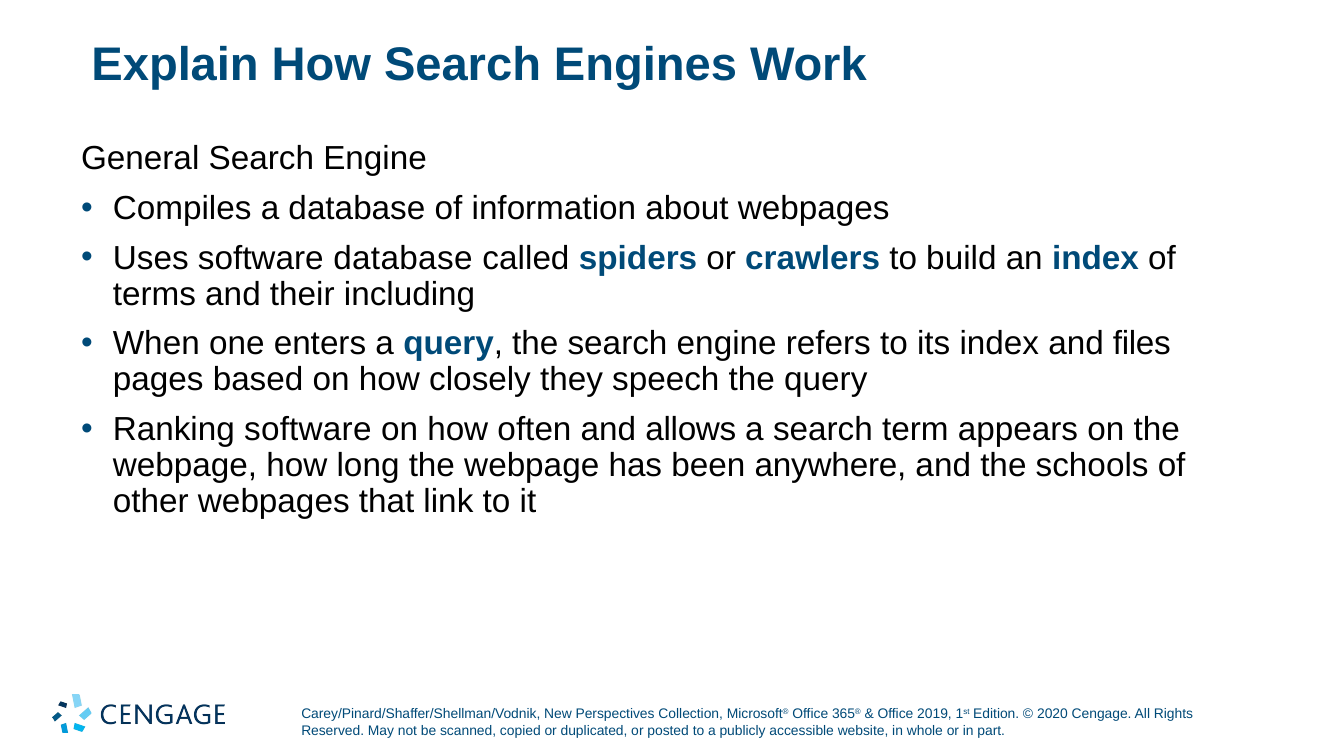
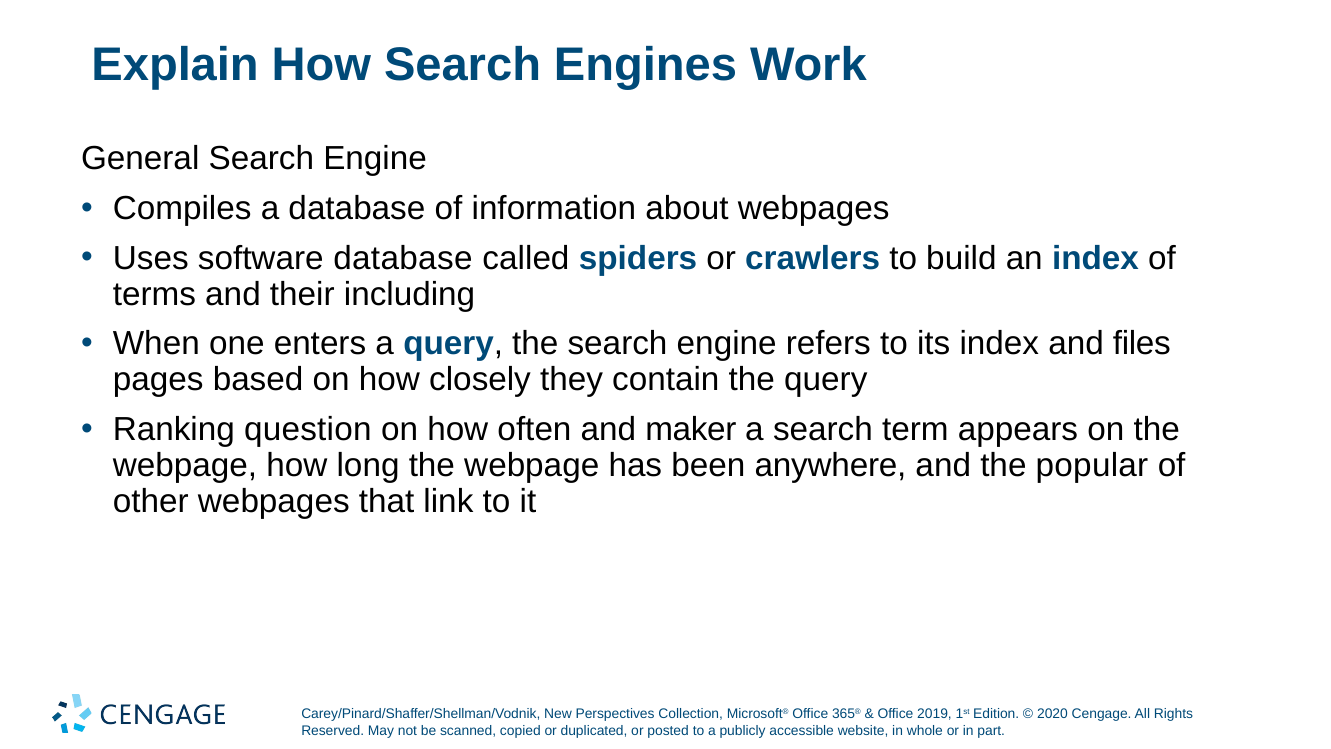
speech: speech -> contain (666, 380)
Ranking software: software -> question (308, 430)
allows: allows -> maker (691, 430)
schools: schools -> popular (1092, 465)
